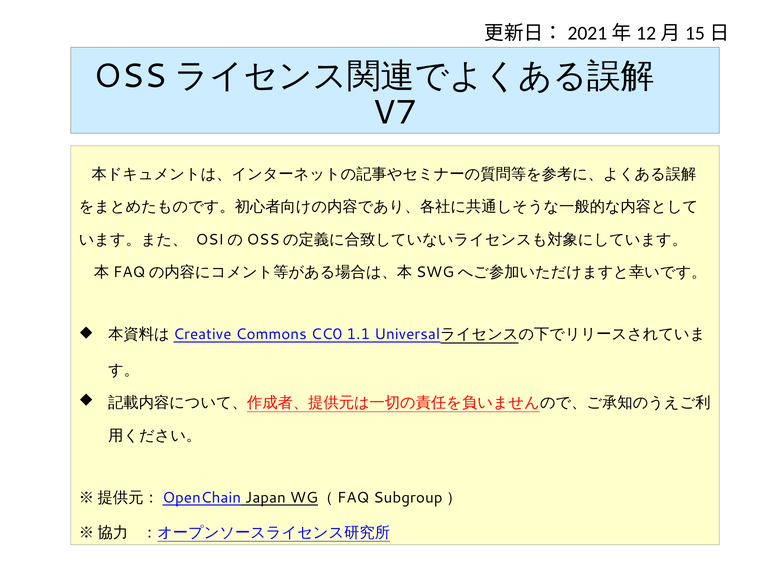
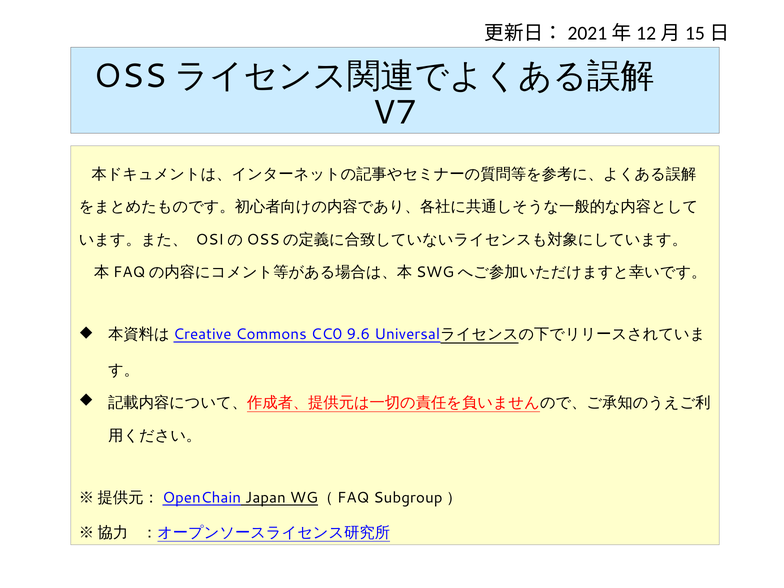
1.1: 1.1 -> 9.6 (358, 334)
